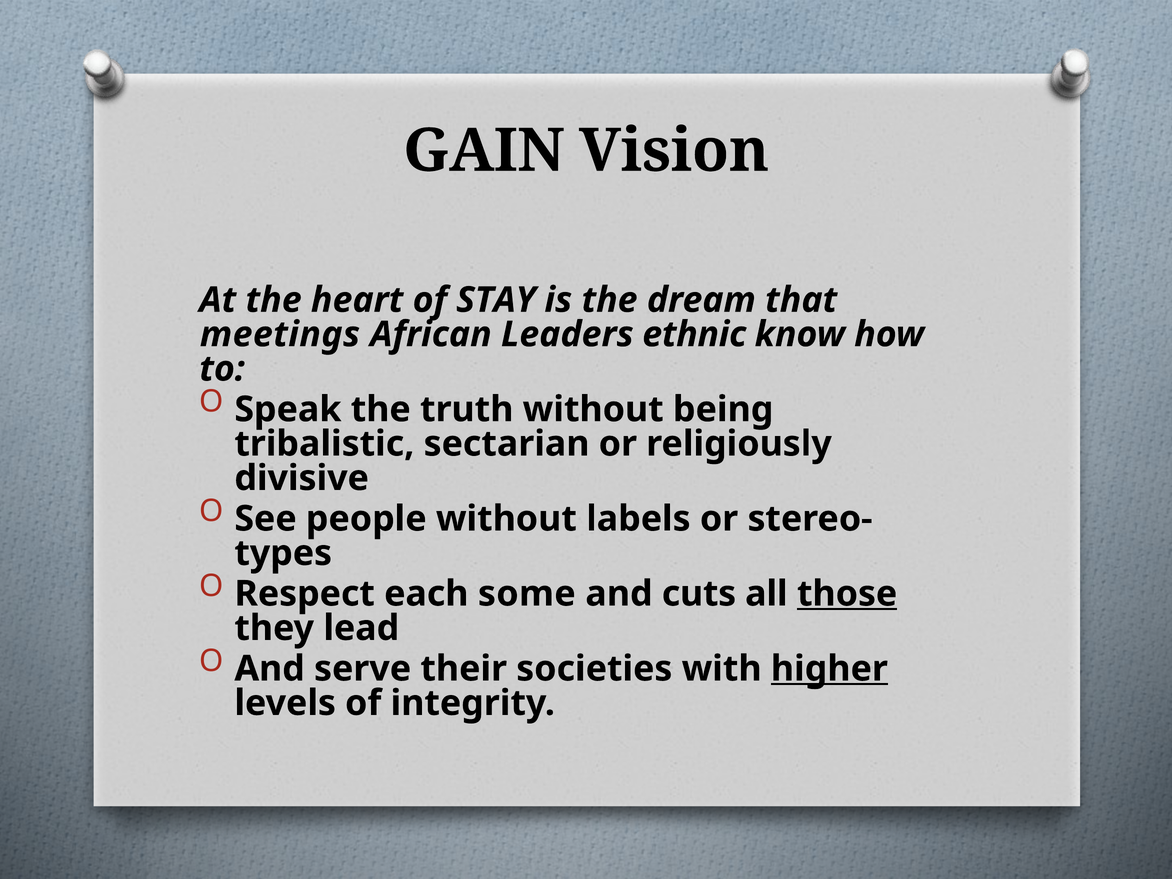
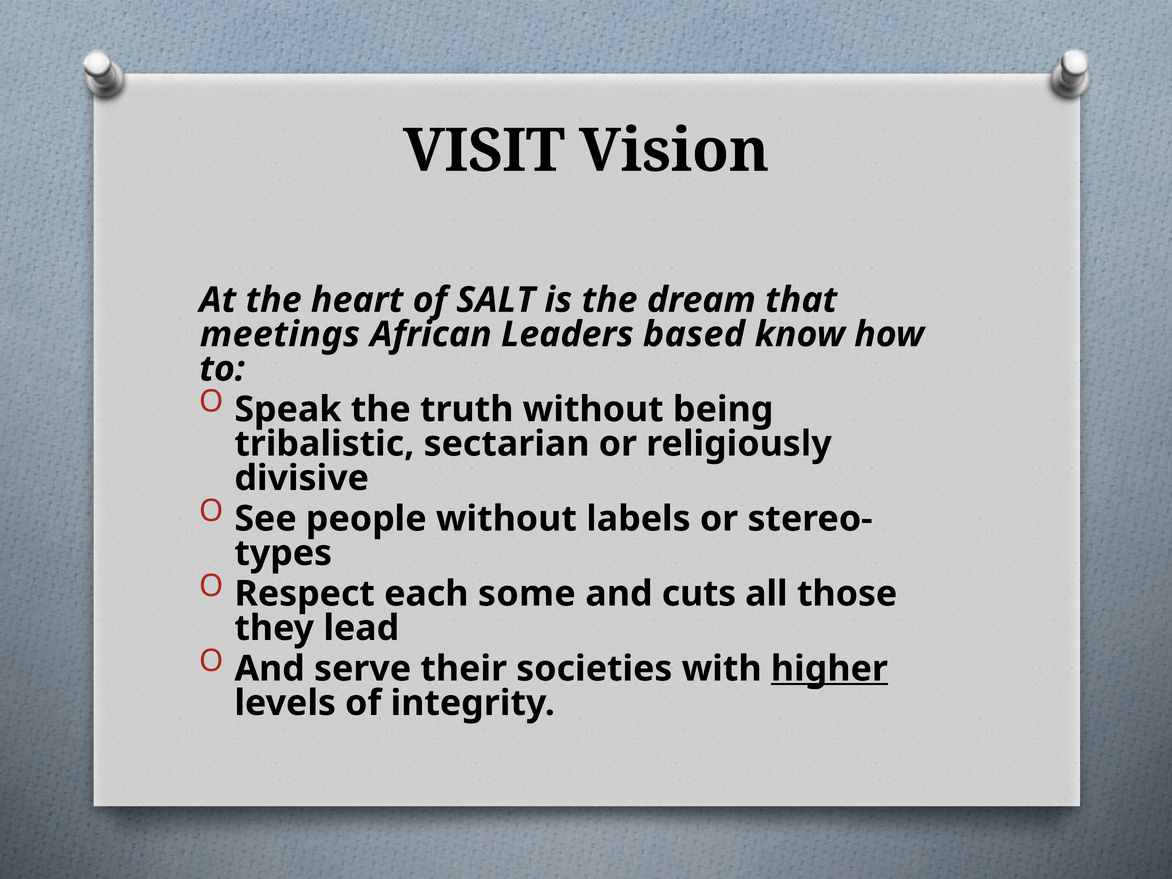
GAIN: GAIN -> VISIT (484, 151)
STAY: STAY -> SALT (496, 300)
ethnic: ethnic -> based (694, 334)
those underline: present -> none (847, 594)
